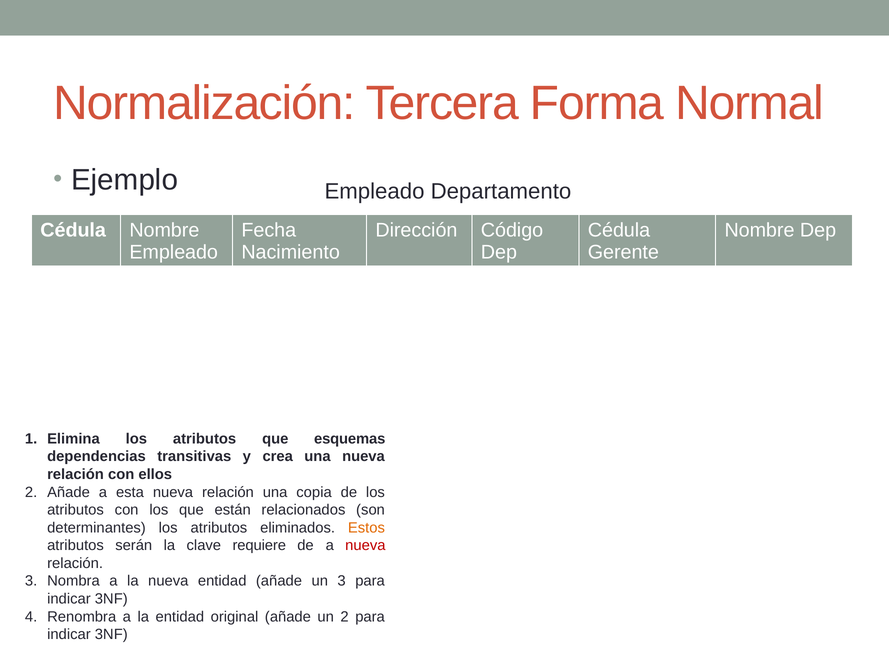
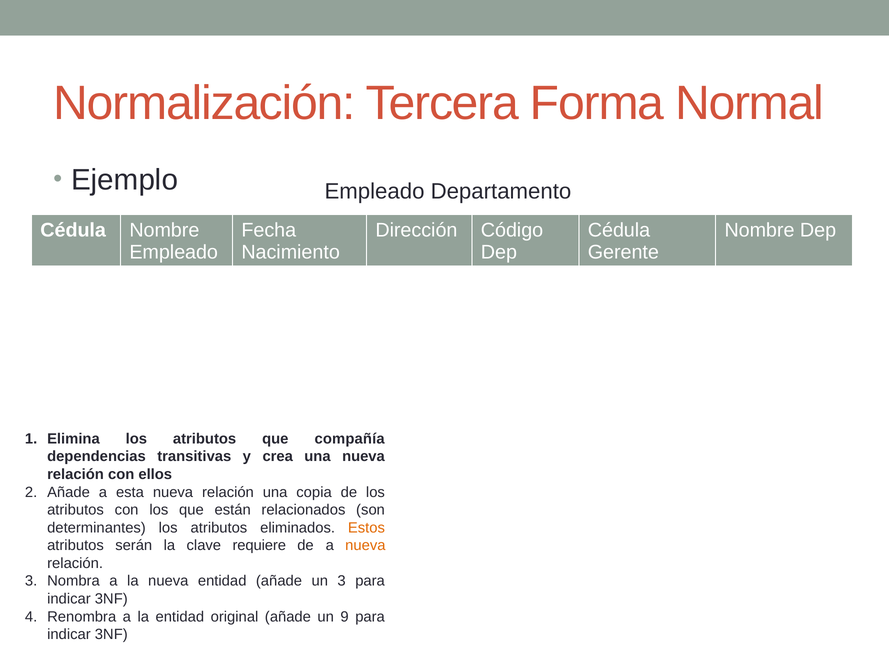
esquemas: esquemas -> compañía (350, 439)
nueva colour: red -> orange (365, 545)
un 2: 2 -> 9 (345, 616)
